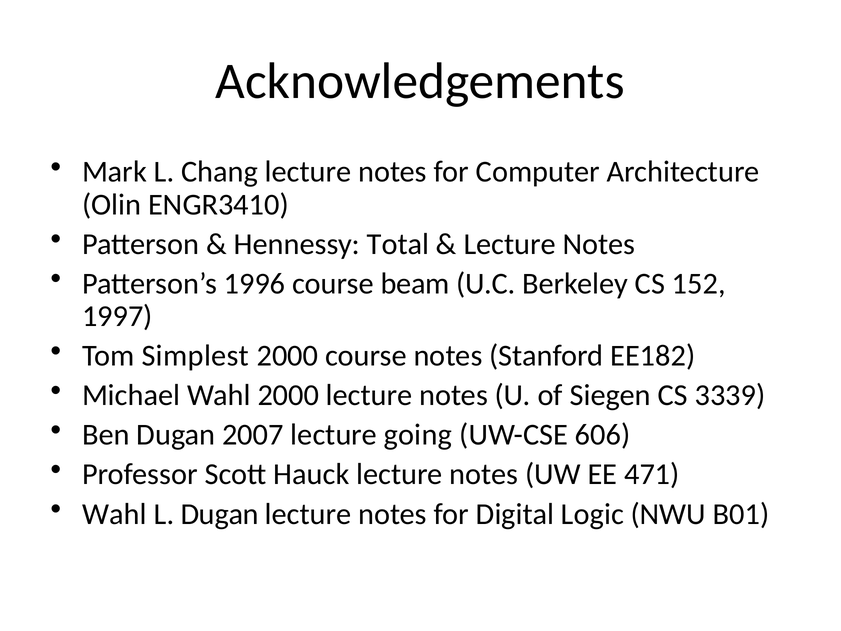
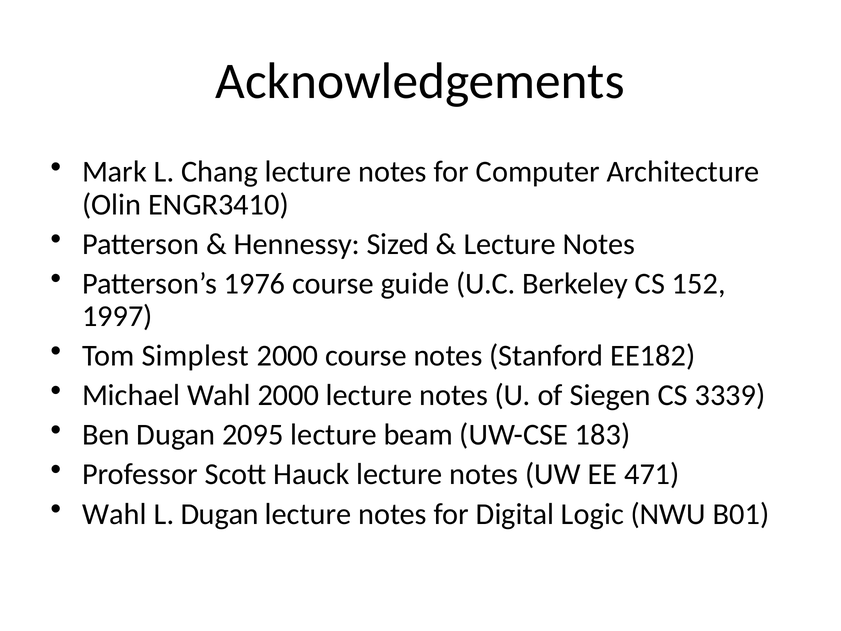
Total: Total -> Sized (398, 244)
1996: 1996 -> 1976 (254, 284)
beam: beam -> guide (415, 284)
2007: 2007 -> 2095 (253, 435)
going: going -> beam (418, 435)
606: 606 -> 183 (603, 435)
